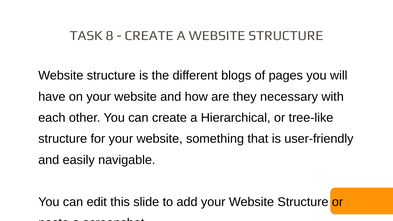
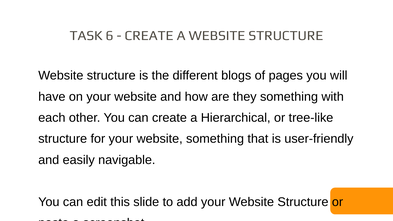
8: 8 -> 6 (110, 36)
they necessary: necessary -> something (289, 97)
